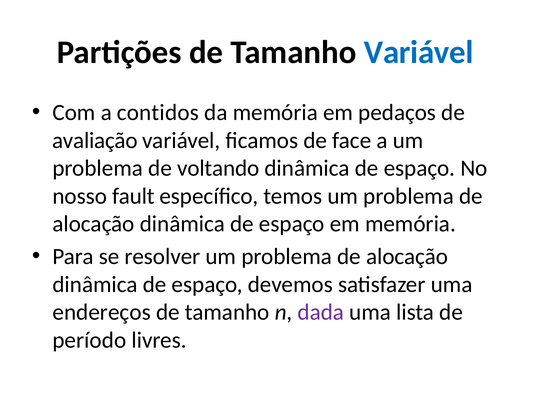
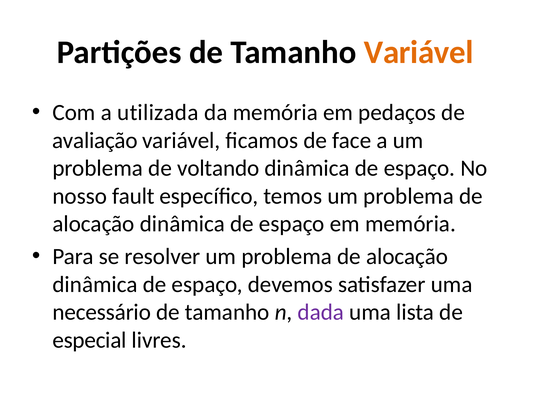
Variável colour: blue -> orange (419, 52)
contidos: contidos -> utilizada (158, 112)
endereços: endereços -> necessário (102, 312)
período: período -> especial (89, 340)
